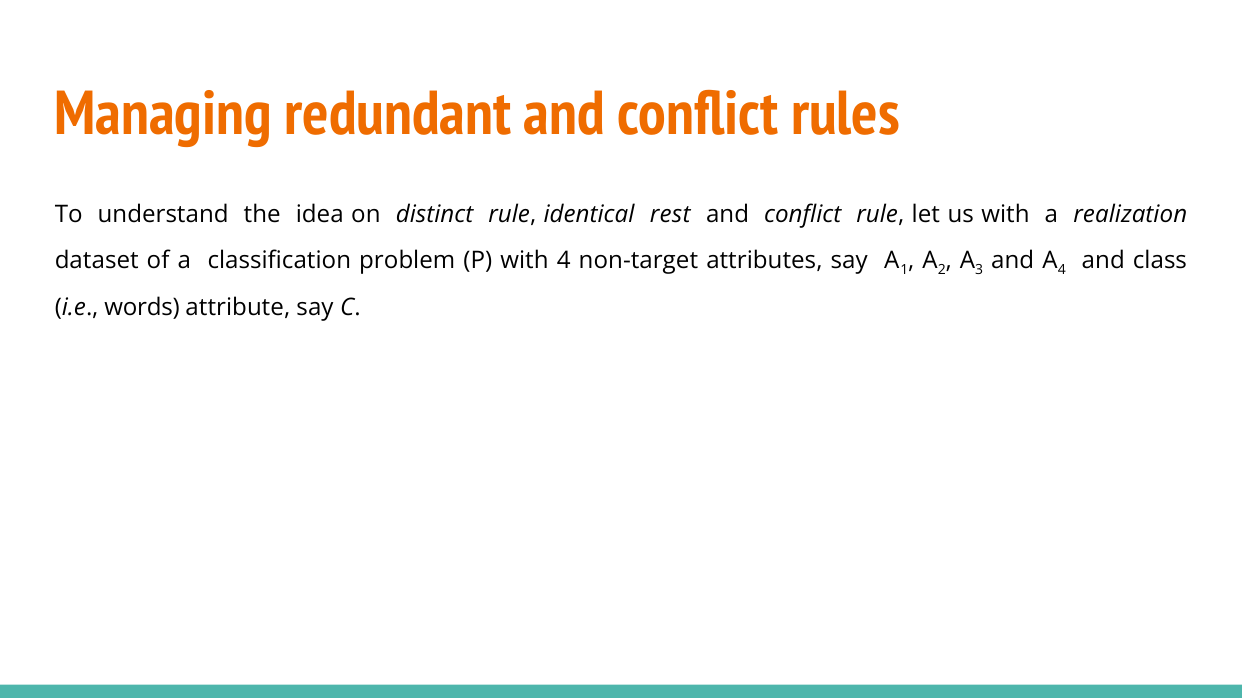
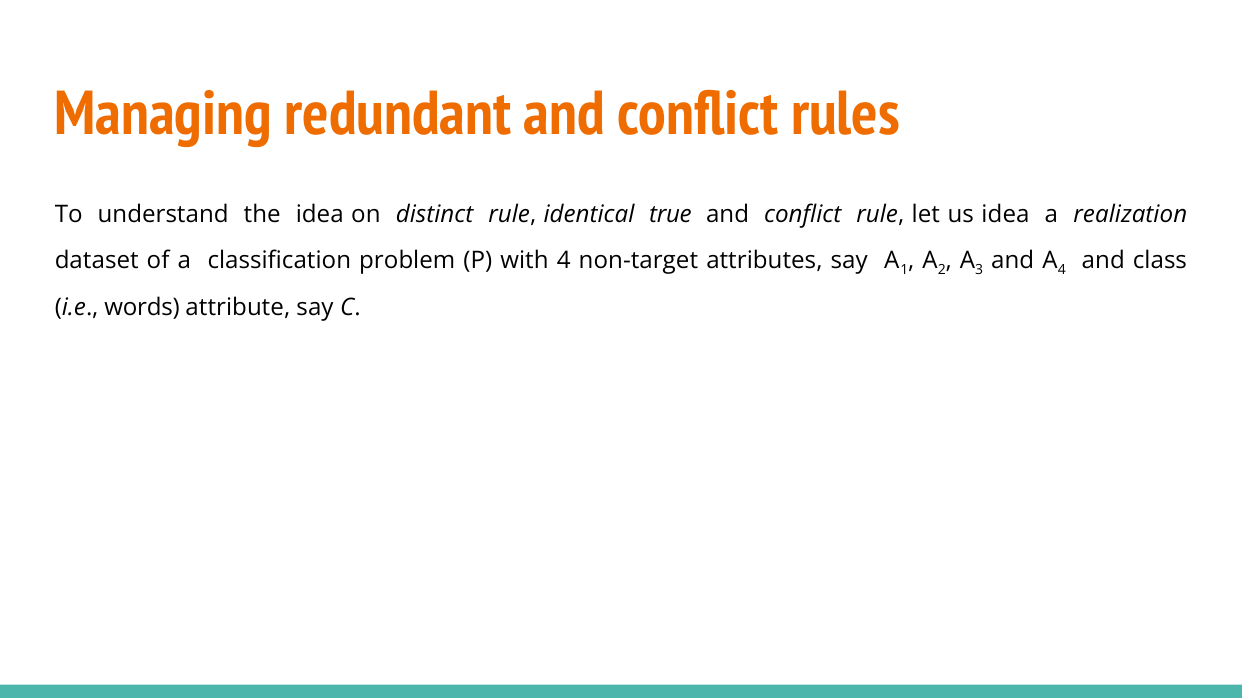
rest: rest -> true (670, 215)
us with: with -> idea (1005, 215)
